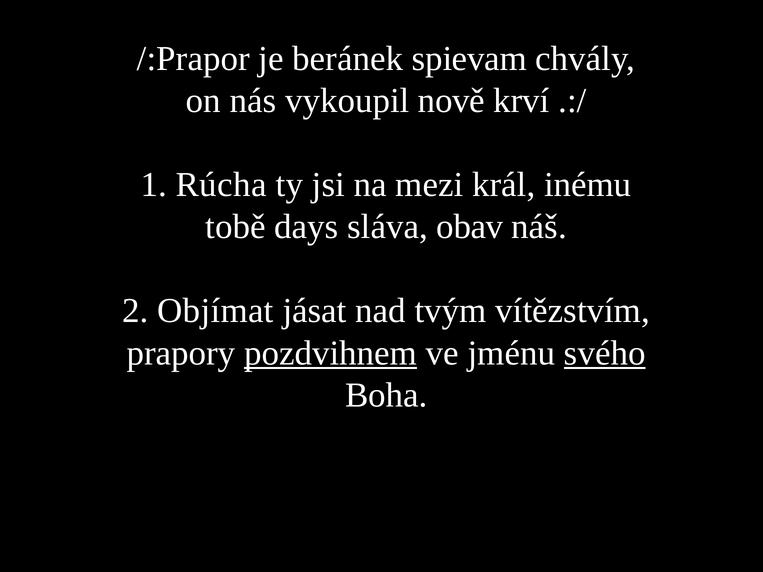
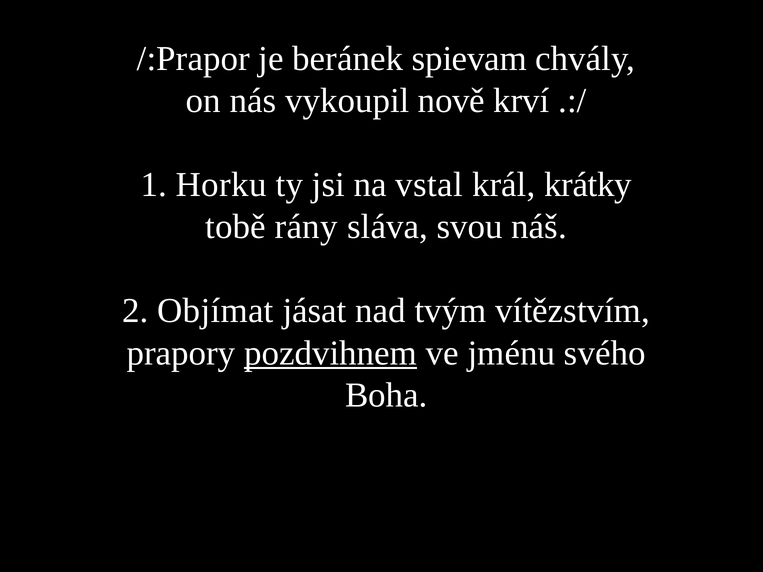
Rúcha: Rúcha -> Horku (221, 185)
mezi: mezi -> vstal (429, 185)
inému: inému -> krátky (588, 185)
days: days -> rány (306, 227)
obav: obav -> svou (470, 227)
svého underline: present -> none (605, 353)
